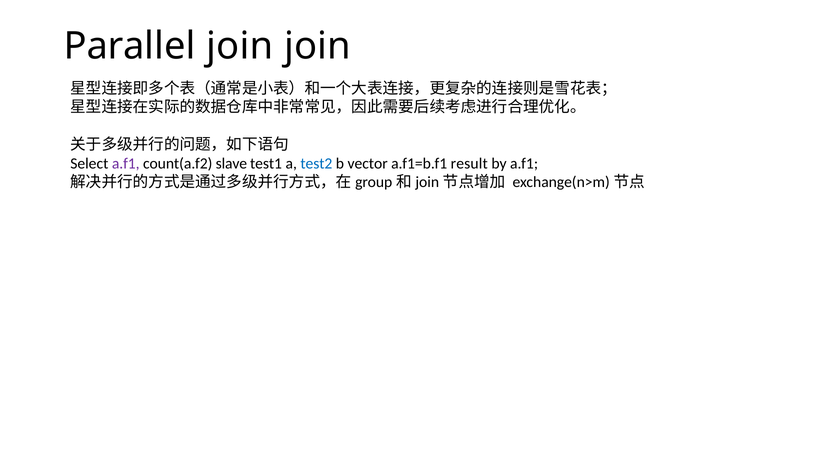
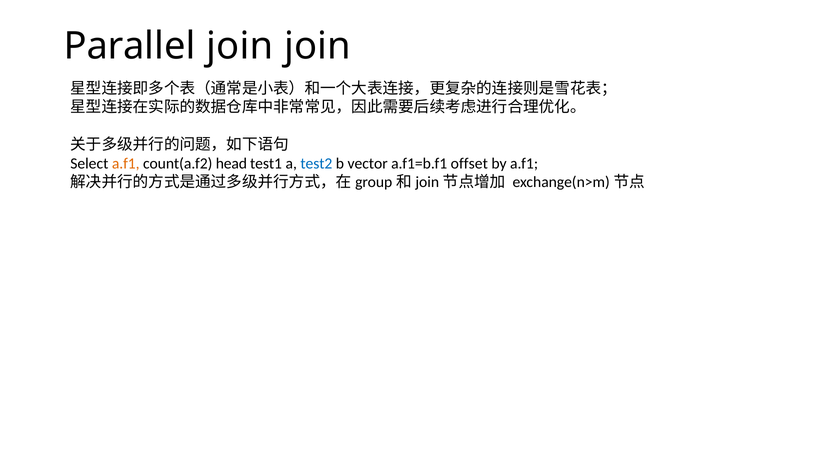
a.f1 colour: purple -> orange (126, 163)
slave: slave -> head (231, 163)
result: result -> offset (469, 163)
